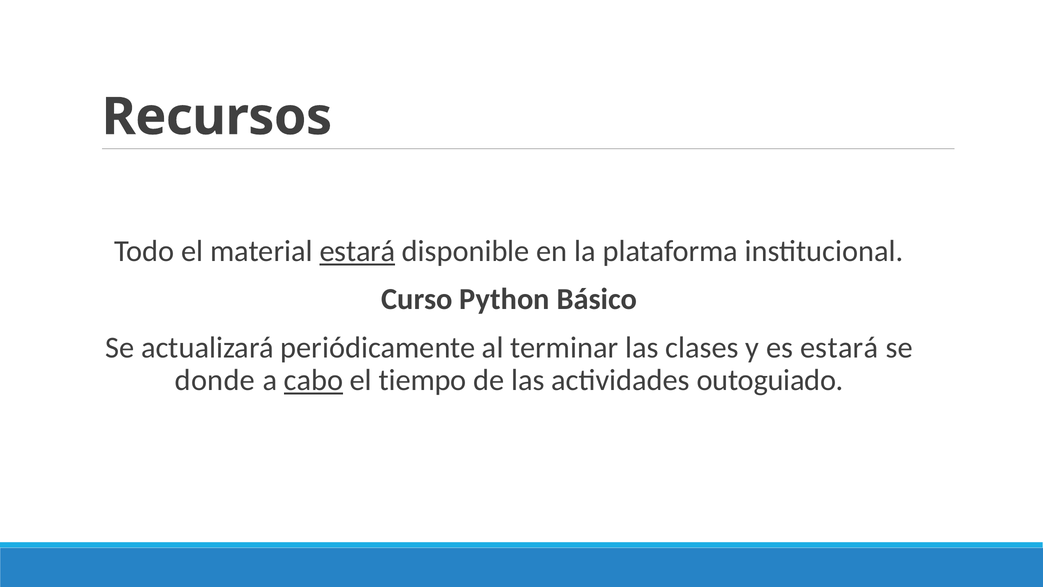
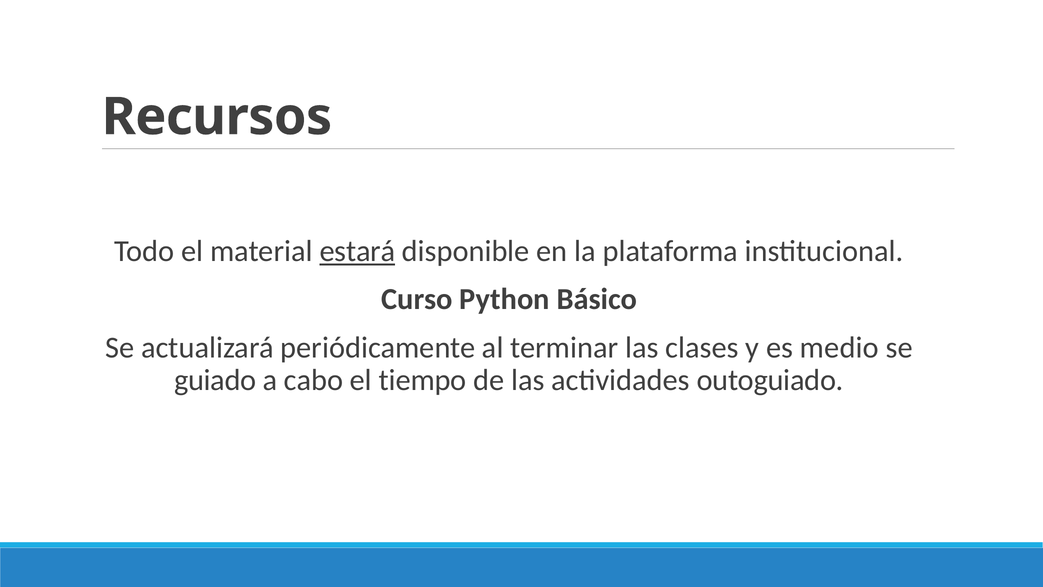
es estará: estará -> medio (839, 347)
donde: donde -> guiado (215, 380)
cabo underline: present -> none (314, 380)
